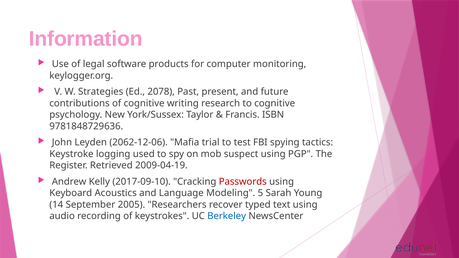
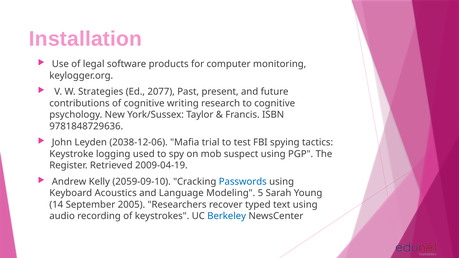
Information: Information -> Installation (86, 39)
2078: 2078 -> 2077 (161, 92)
2062-12-06: 2062-12-06 -> 2038-12-06 (139, 143)
2017-09-10: 2017-09-10 -> 2059-09-10 (142, 182)
Passwords colour: red -> blue (243, 182)
